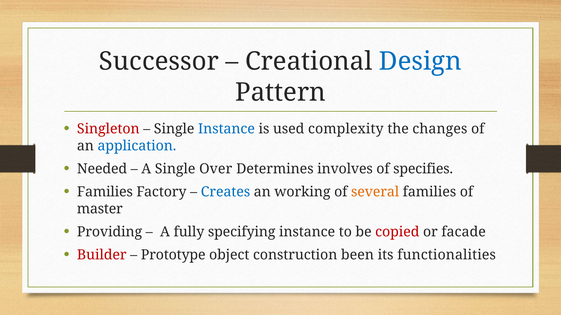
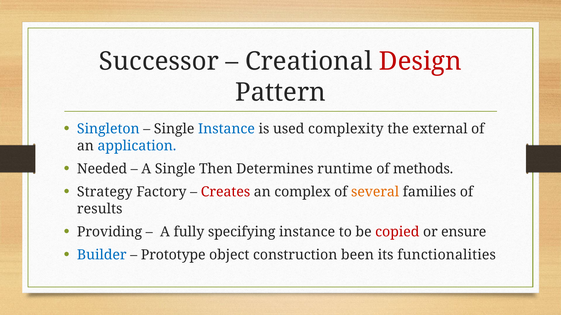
Design colour: blue -> red (420, 62)
Singleton colour: red -> blue (108, 129)
changes: changes -> external (440, 129)
Over: Over -> Then (216, 169)
involves: involves -> runtime (345, 169)
specifies: specifies -> methods (423, 169)
Families: Families -> Strategy (105, 192)
Creates colour: blue -> red (225, 192)
working: working -> complex (302, 192)
master: master -> results (100, 209)
facade: facade -> ensure (464, 232)
Builder colour: red -> blue (102, 255)
